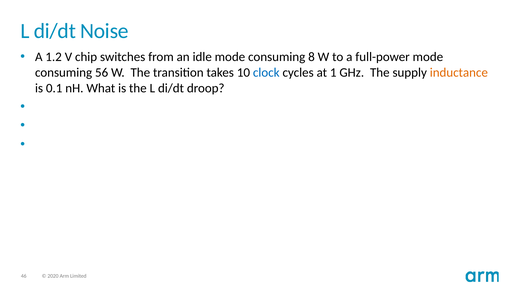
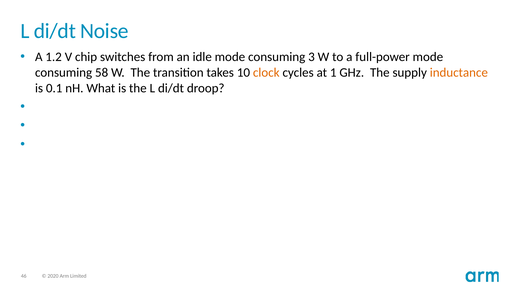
8: 8 -> 3 (311, 57)
56: 56 -> 58 (102, 72)
clock colour: blue -> orange (266, 72)
